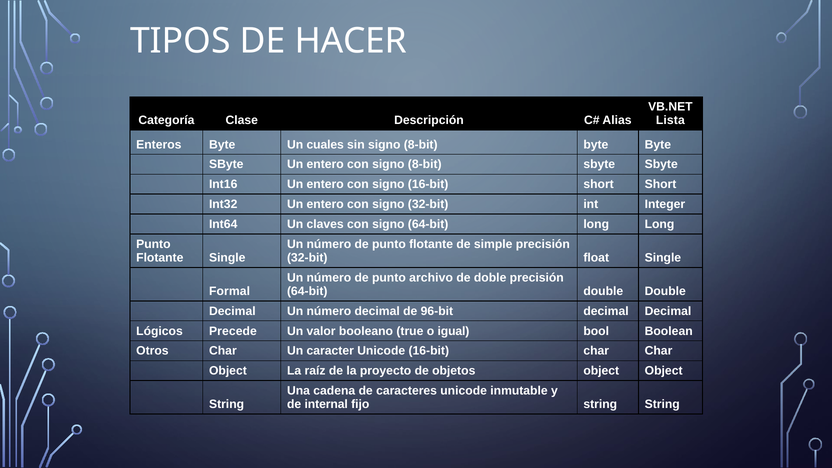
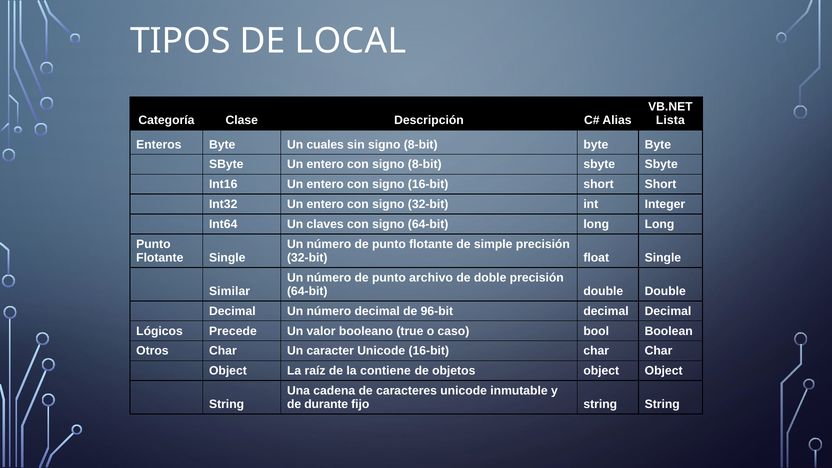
HACER: HACER -> LOCAL (350, 41)
Formal: Formal -> Similar (230, 291)
igual: igual -> caso (453, 331)
proyecto: proyecto -> contiene (386, 371)
internal: internal -> durante (326, 404)
